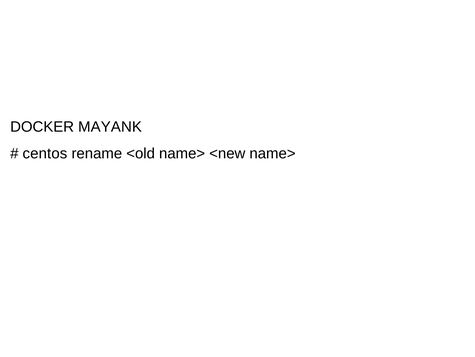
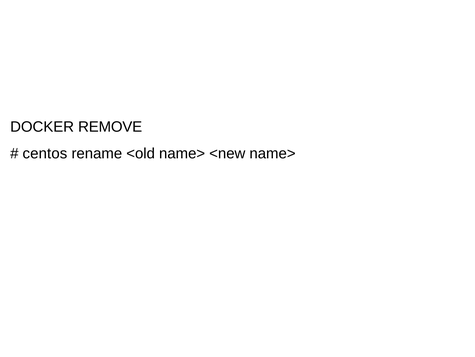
MAYANK: MAYANK -> REMOVE (110, 127)
